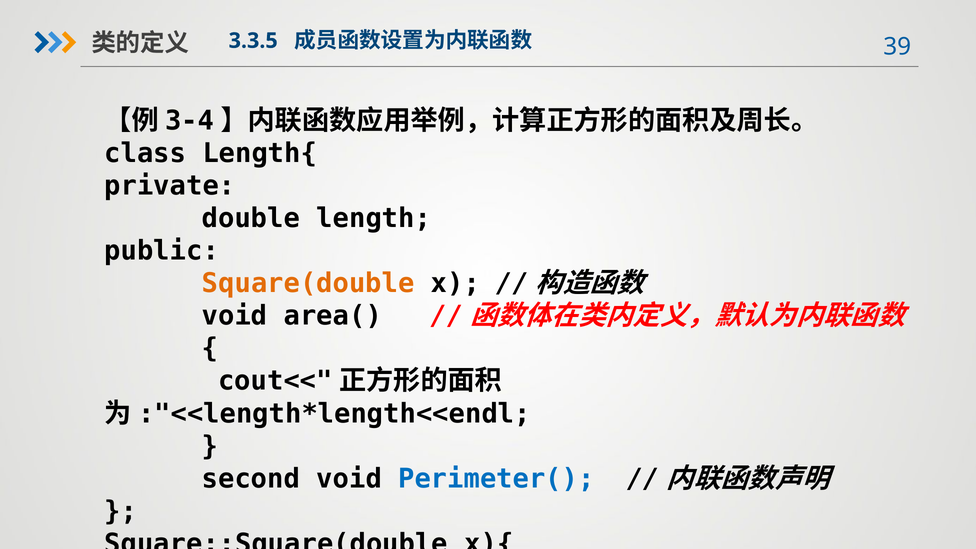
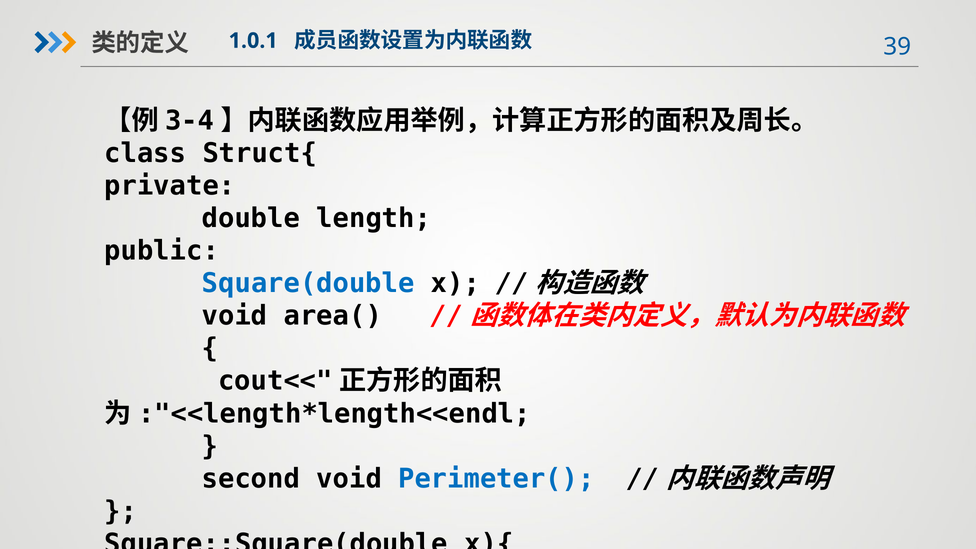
3.3.5: 3.3.5 -> 1.0.1 (253, 41)
Length{: Length{ -> Struct{ (260, 153)
Square(double colour: orange -> blue (308, 283)
